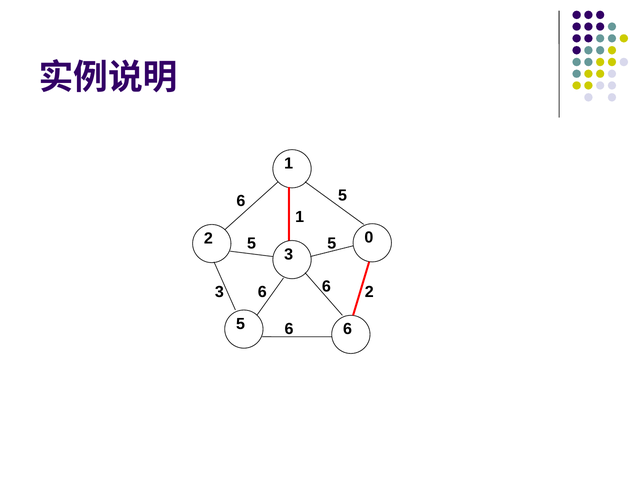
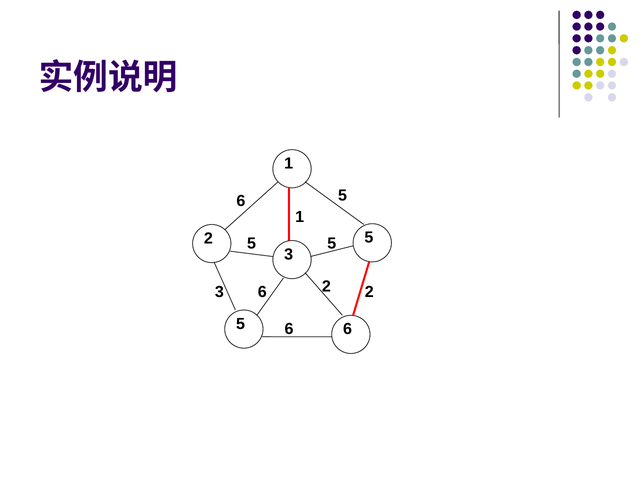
2 0: 0 -> 5 (369, 238)
6: 6 -> 2 (326, 287)
